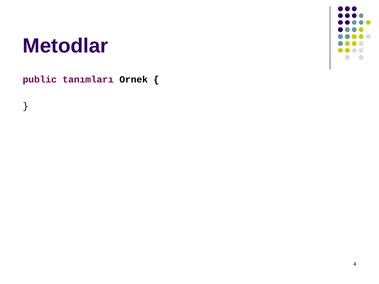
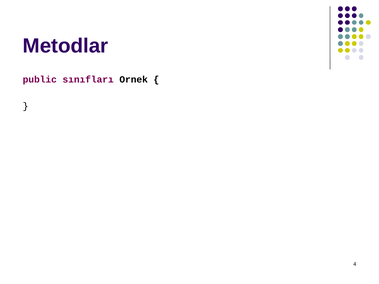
tanımları: tanımları -> sınıfları (88, 80)
